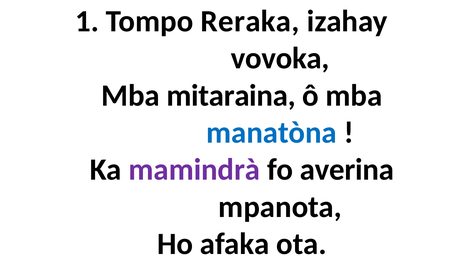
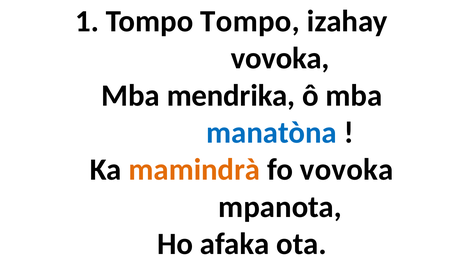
Tompo Reraka: Reraka -> Tompo (250, 21)
mitaraina: mitaraina -> mendrika (231, 95)
mamindrà colour: purple -> orange (194, 169)
fo averina: averina -> vovoka (347, 169)
